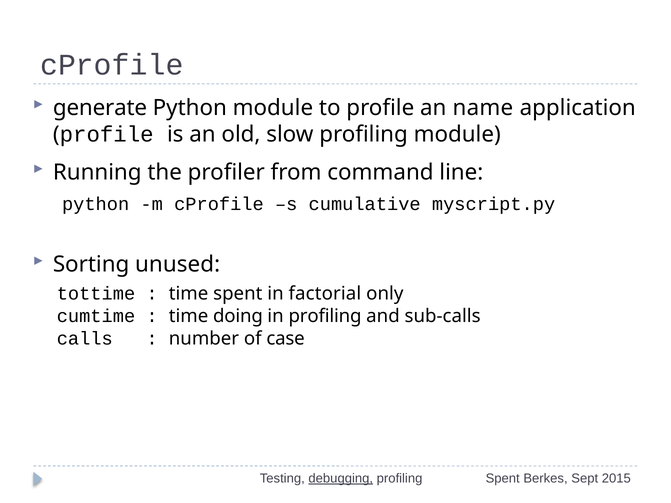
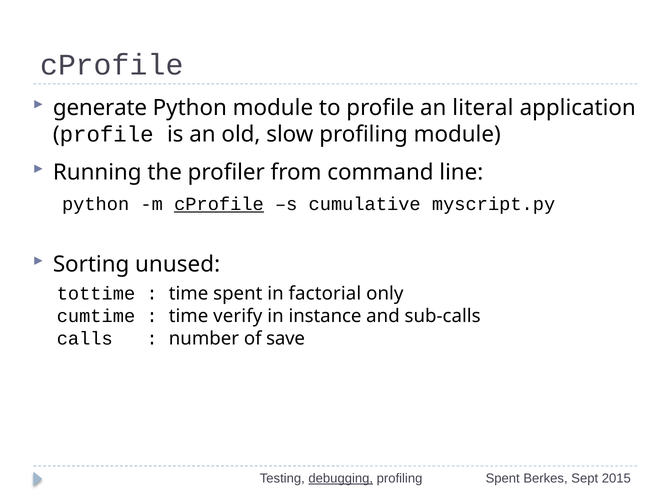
name: name -> literal (483, 108)
cProfile underline: none -> present (219, 204)
doing: doing -> verify (238, 316)
in profiling: profiling -> instance (325, 316)
case: case -> save (286, 339)
